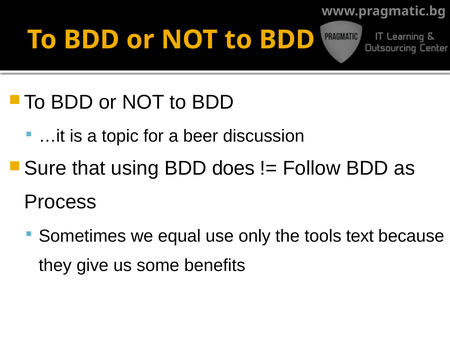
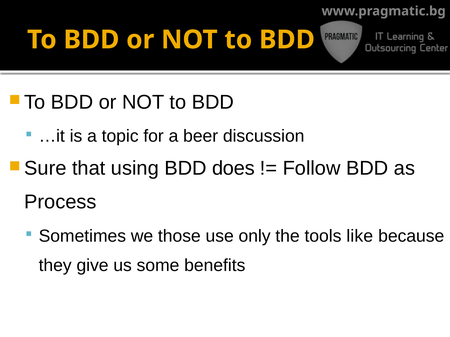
equal: equal -> those (179, 236)
text: text -> like (360, 236)
